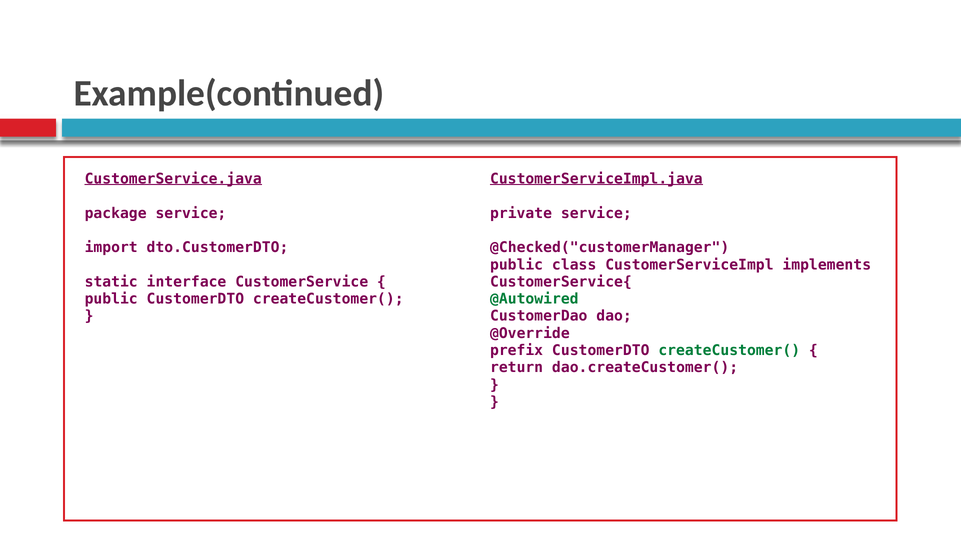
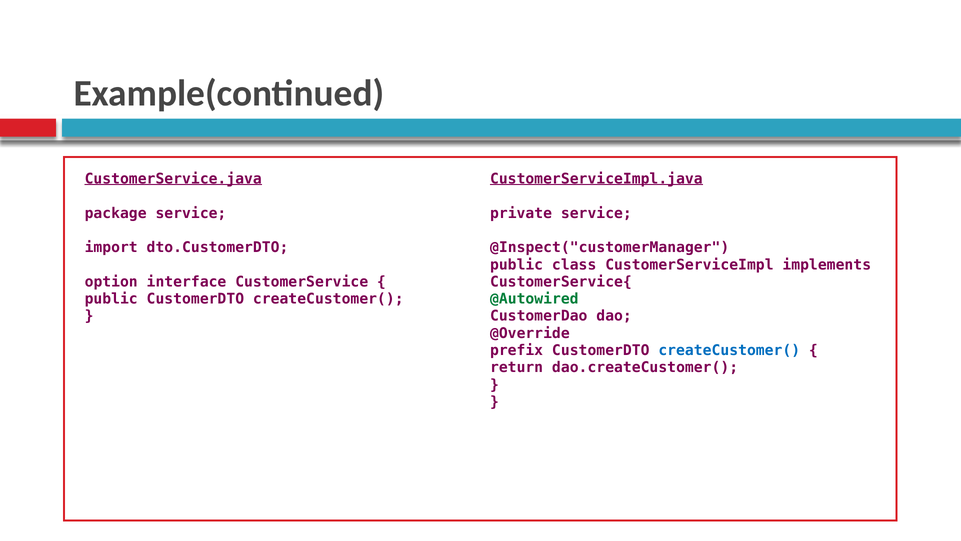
@Checked("customerManager: @Checked("customerManager -> @Inspect("customerManager (610, 247)
static: static -> option (111, 282)
createCustomer( colour: green -> blue (729, 350)
